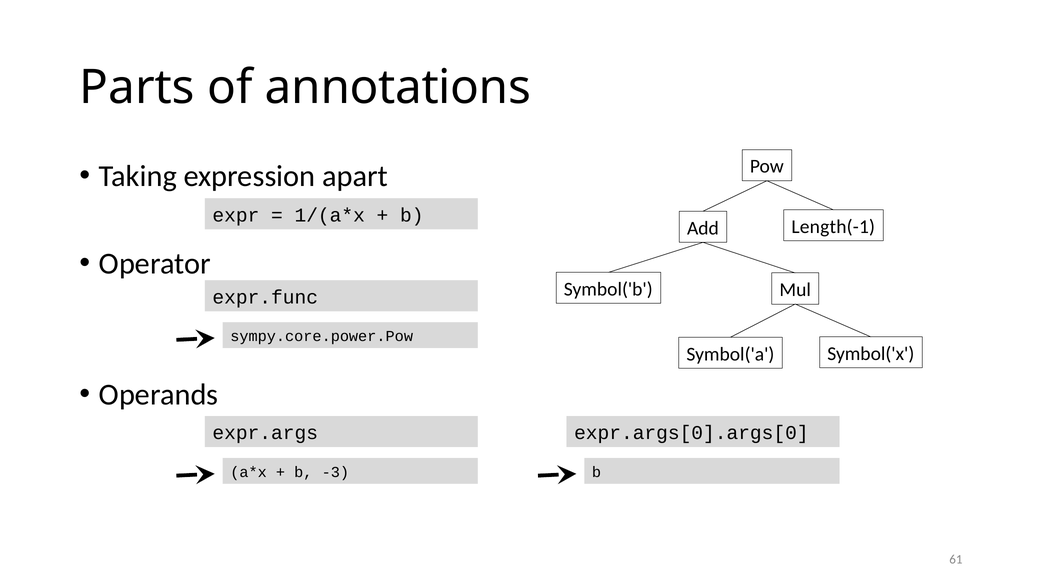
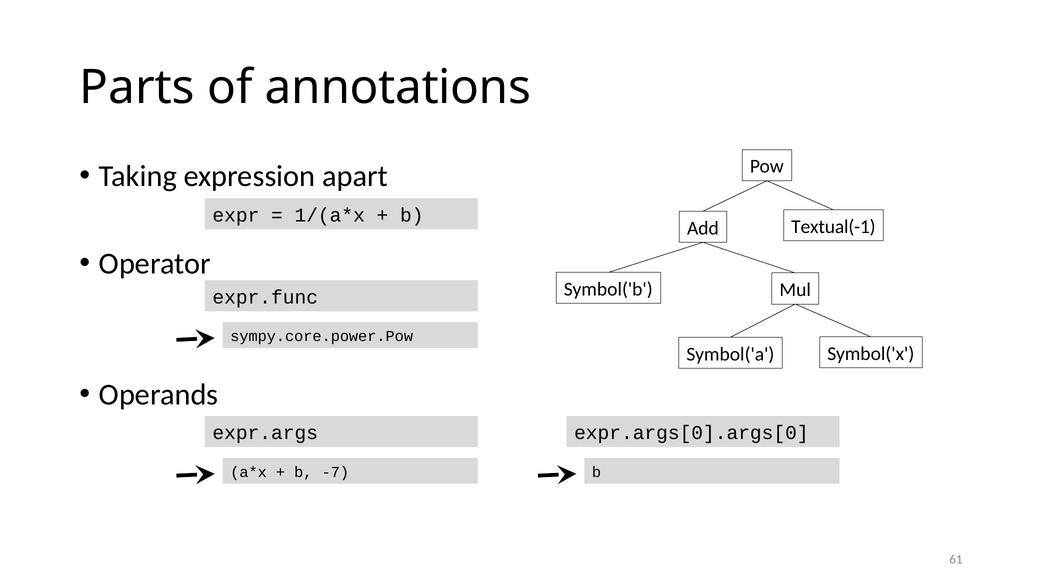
Length(-1: Length(-1 -> Textual(-1 (833, 227)
-3: -3 -> -7 (335, 472)
